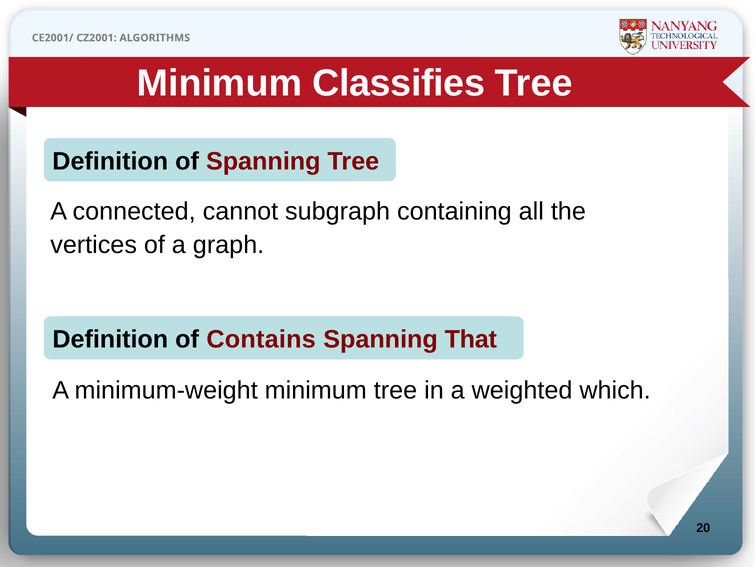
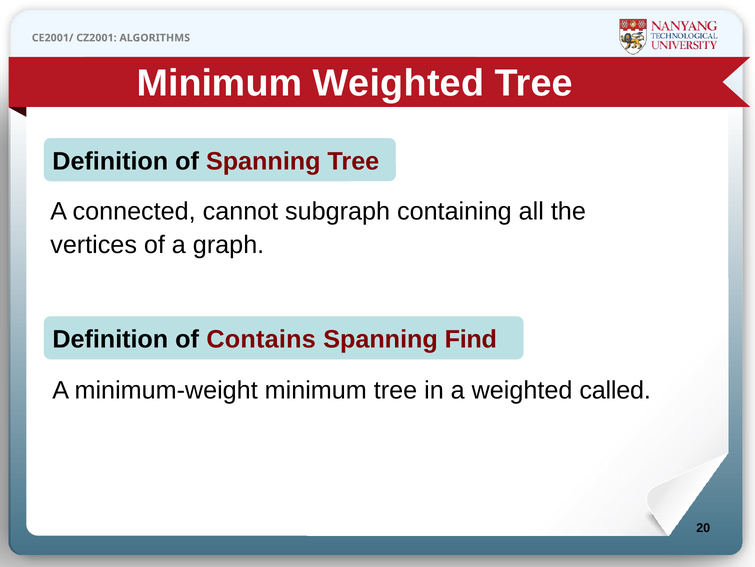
Minimum Classifies: Classifies -> Weighted (398, 83)
That: That -> Find (471, 339)
which: which -> called (615, 390)
